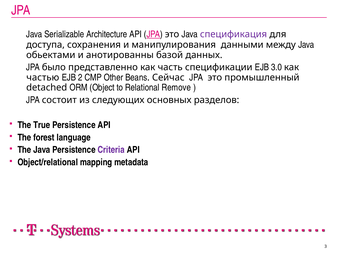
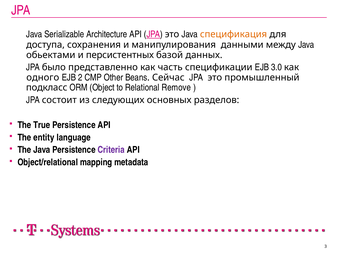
спецификация colour: purple -> orange (234, 34)
анотированны: анотированны -> персистентных (120, 55)
частью: частью -> одного (43, 78)
detached: detached -> подкласс (47, 88)
forest: forest -> entity (44, 138)
